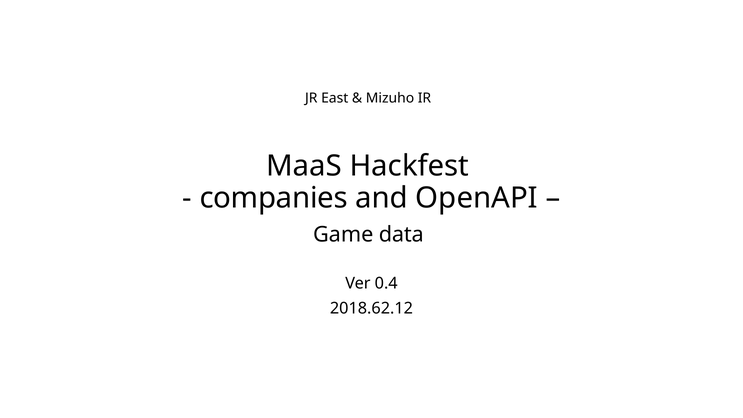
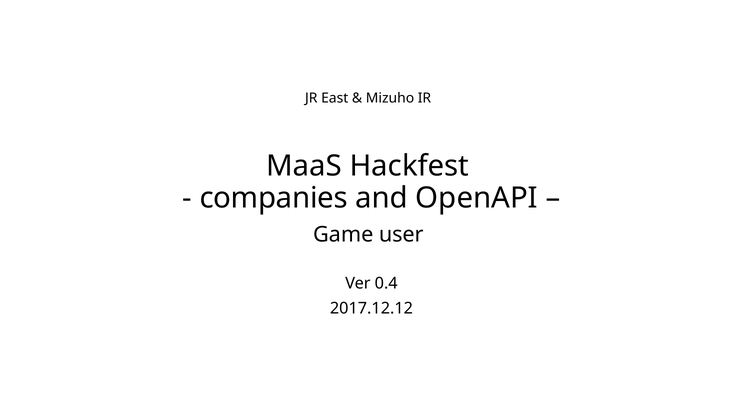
data: data -> user (401, 234)
2018.62.12: 2018.62.12 -> 2017.12.12 (371, 309)
